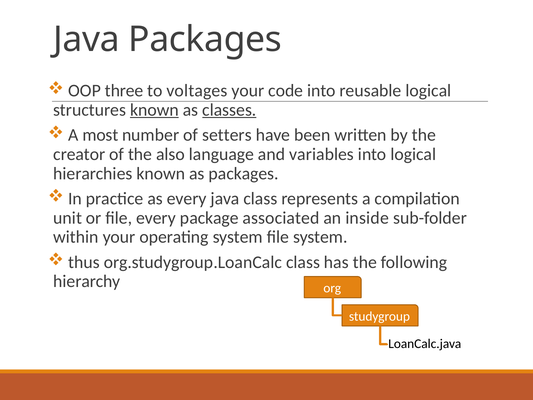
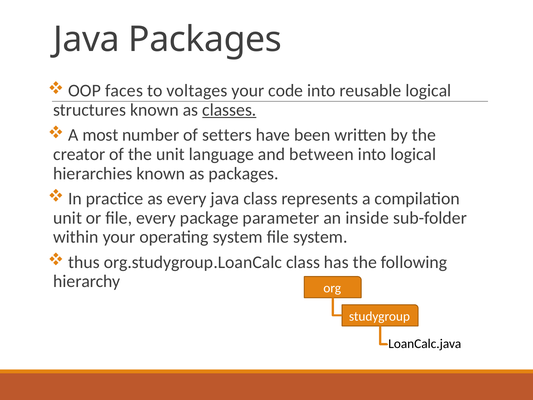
three: three -> faces (124, 91)
known underline: present -> none (154, 110)
the also: also -> unit (170, 154)
variables: variables -> between (322, 154)
associated: associated -> parameter (281, 218)
